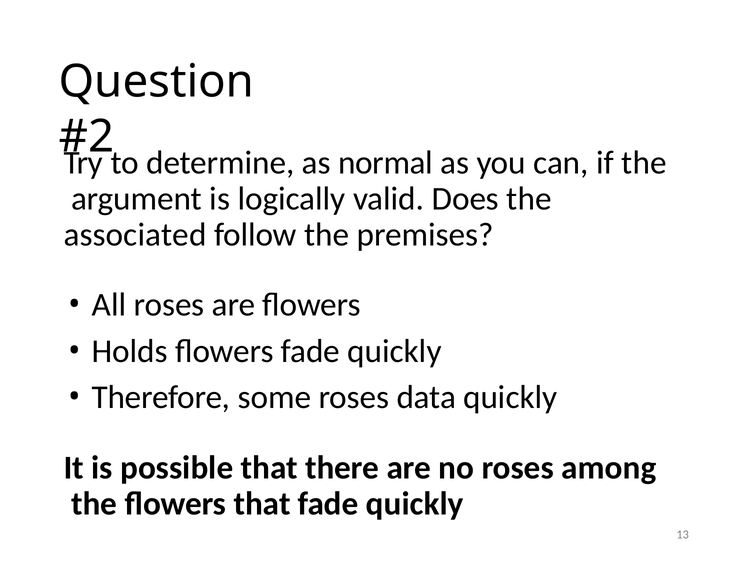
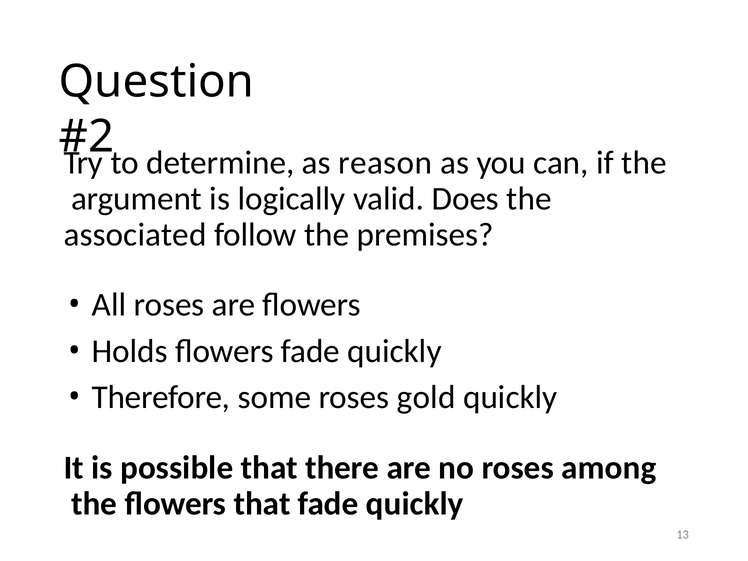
normal: normal -> reason (385, 163)
data: data -> gold (426, 397)
